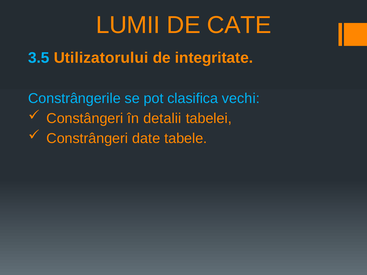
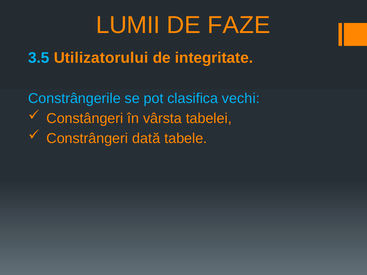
CATE: CATE -> FAZE (239, 25)
detalii: detalii -> vârsta (162, 118)
date: date -> dată (146, 138)
